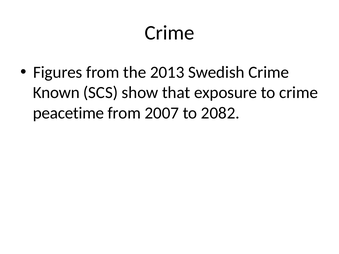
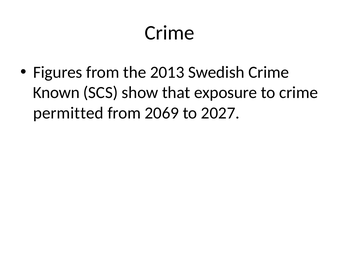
peacetime: peacetime -> permitted (68, 113)
2007: 2007 -> 2069 (162, 113)
2082: 2082 -> 2027 (220, 113)
